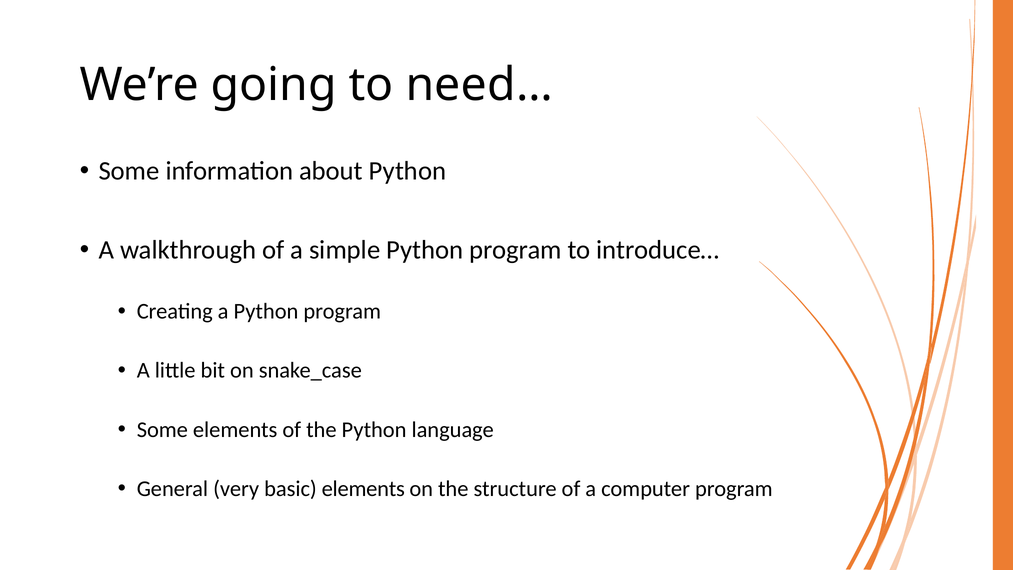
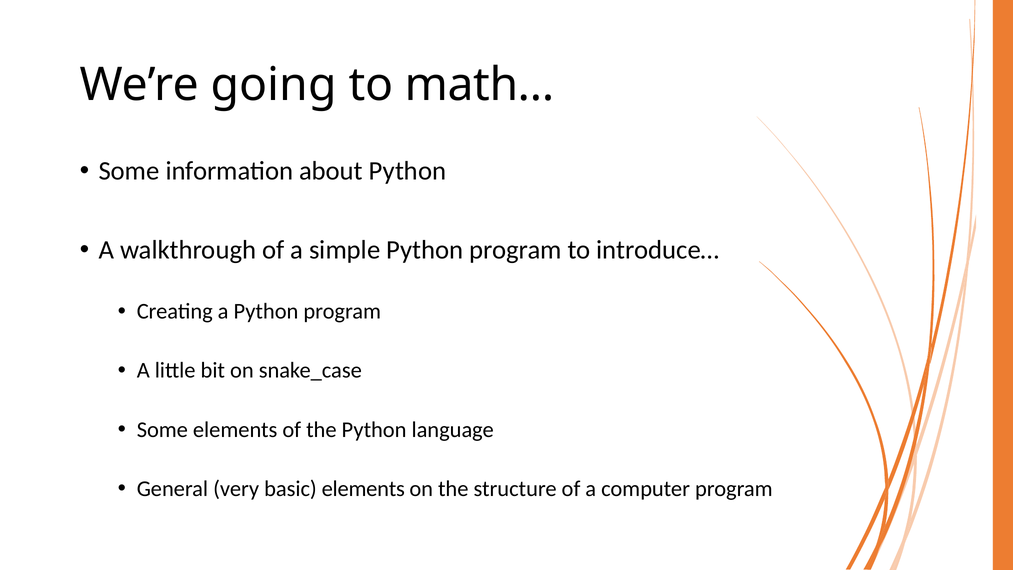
need…: need… -> math… (480, 85)
